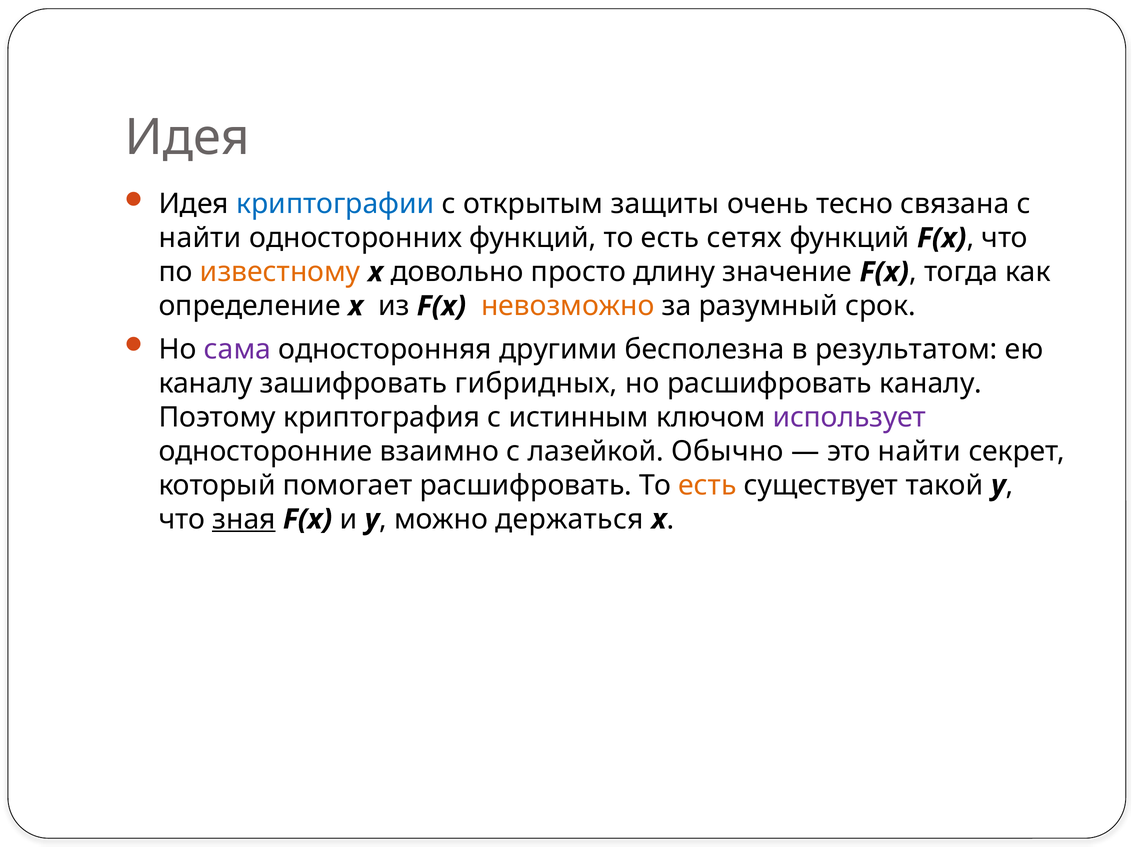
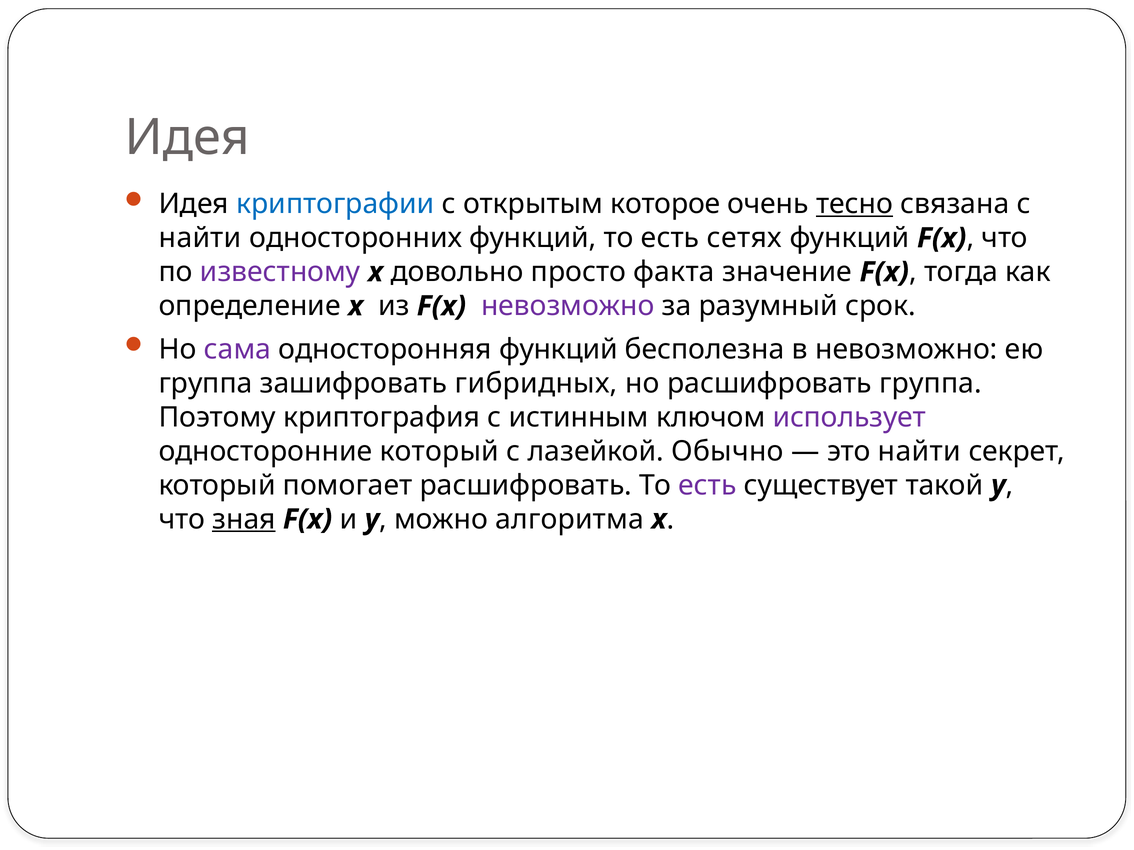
защиты: защиты -> которое (665, 204)
тесно underline: none -> present (855, 204)
известному colour: orange -> purple (280, 272)
длину: длину -> факта (674, 272)
невозможно colour: orange -> purple (568, 306)
односторонняя другими: другими -> функций (558, 349)
в результатом: результатом -> невозможно (906, 349)
каналу: каналу -> группа (205, 383)
расшифровать каналу: каналу -> группа (931, 383)
односторонние взаимно: взаимно -> который (439, 451)
есть colour: orange -> purple (707, 485)
держаться: держаться -> алгоритма (570, 519)
